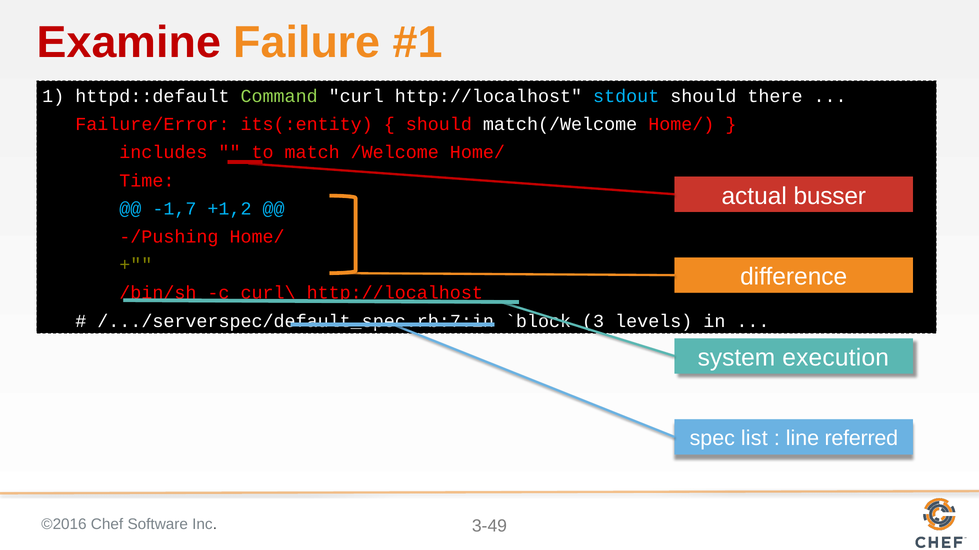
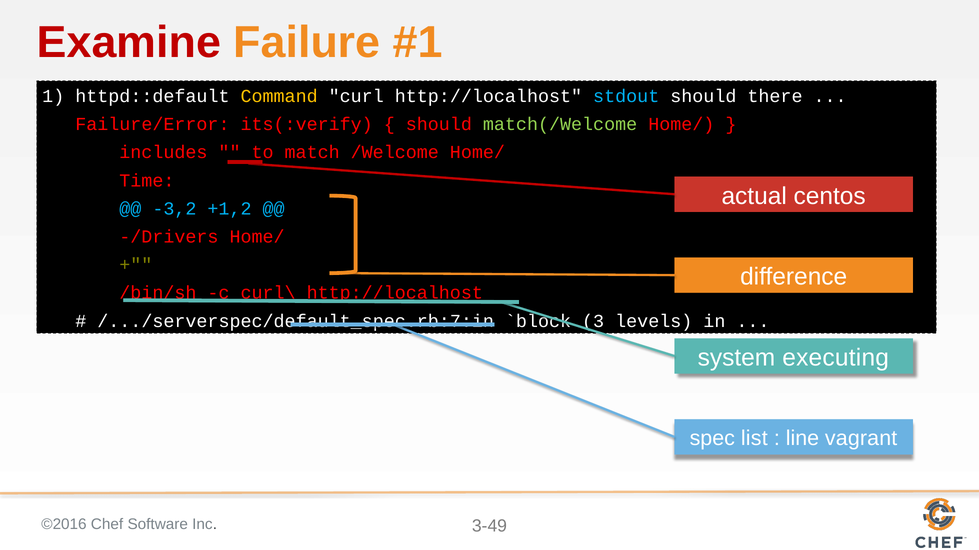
Command colour: light green -> yellow (279, 96)
its(:entity: its(:entity -> its(:verify (307, 124)
match(/Welcome colour: white -> light green (560, 124)
busser: busser -> centos (830, 196)
-1,7: -1,7 -> -3,2 (174, 209)
-/Pushing: -/Pushing -> -/Drivers (169, 237)
execution: execution -> executing (836, 358)
referred: referred -> vagrant (861, 439)
